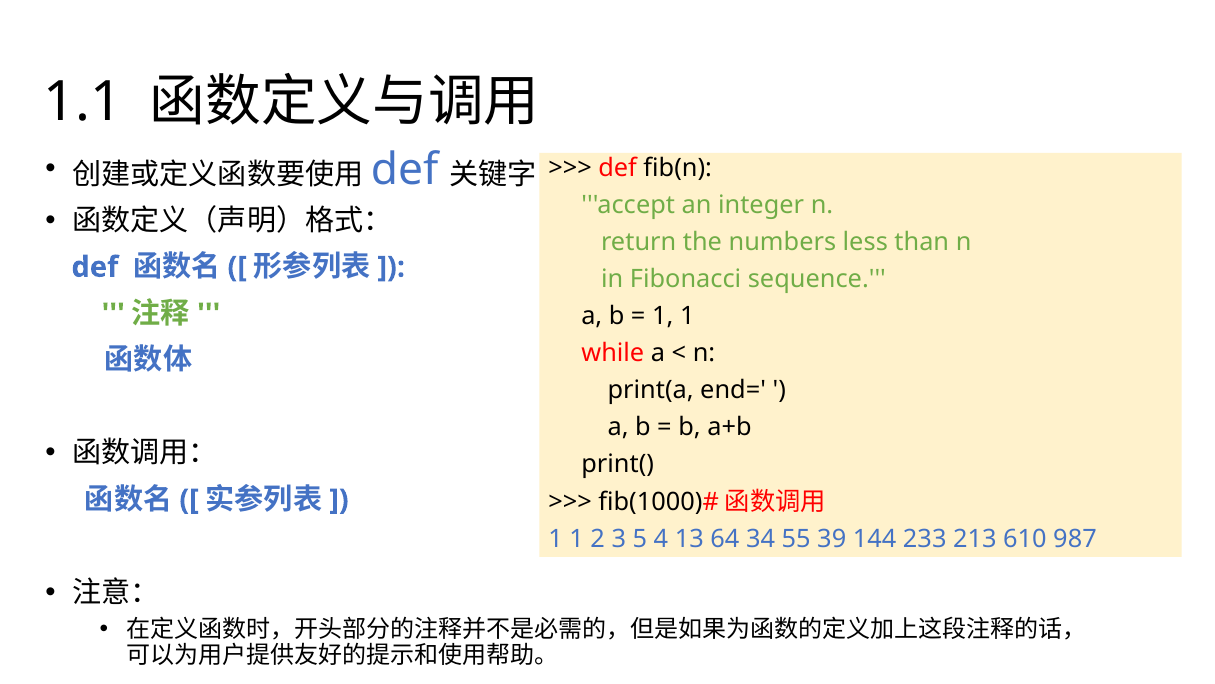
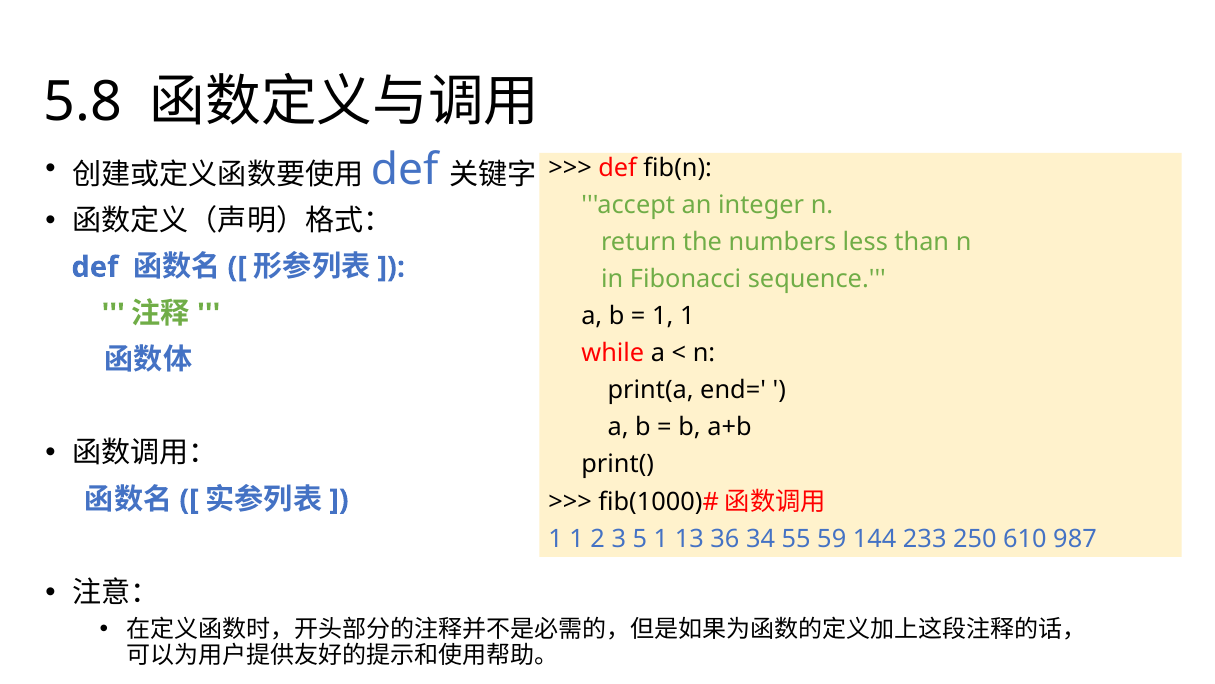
1.1: 1.1 -> 5.8 (83, 102)
5 4: 4 -> 1 (661, 538)
64: 64 -> 36 (725, 538)
39: 39 -> 59 (832, 538)
213: 213 -> 250 (975, 538)
